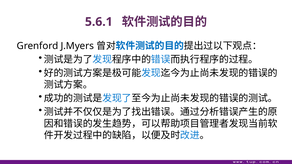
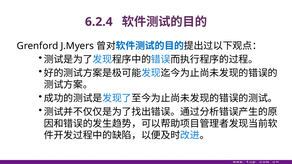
5.6.1: 5.6.1 -> 6.2.4 (99, 22)
